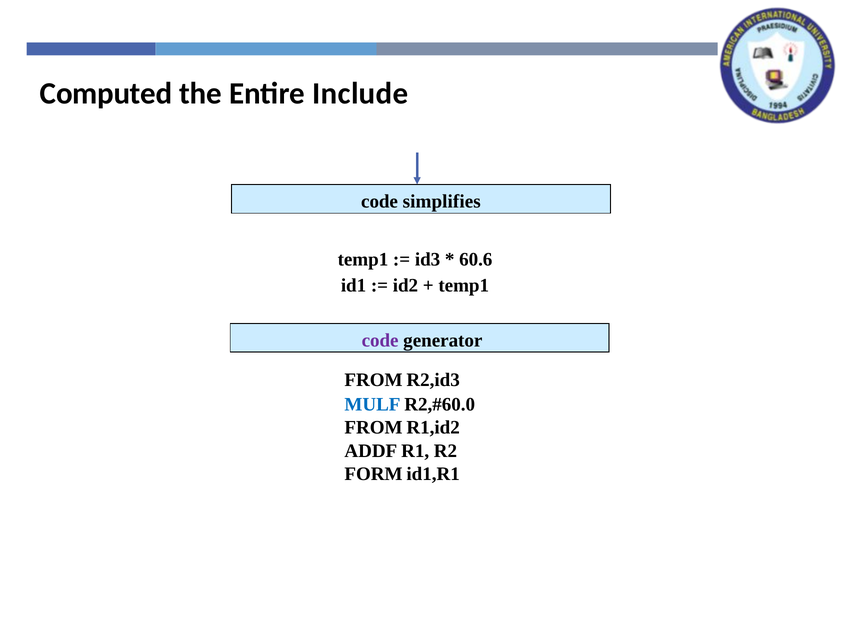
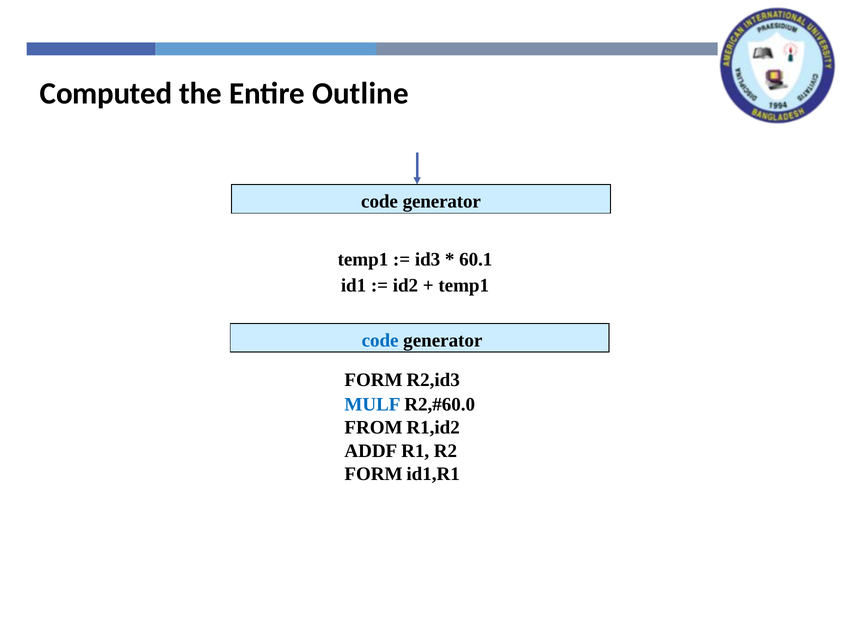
Include: Include -> Outline (360, 94)
simplifies: simplifies -> generator (442, 202)
60.6: 60.6 -> 60.1 (476, 259)
code colour: purple -> blue (380, 340)
FROM: FROM -> FORM (374, 380)
